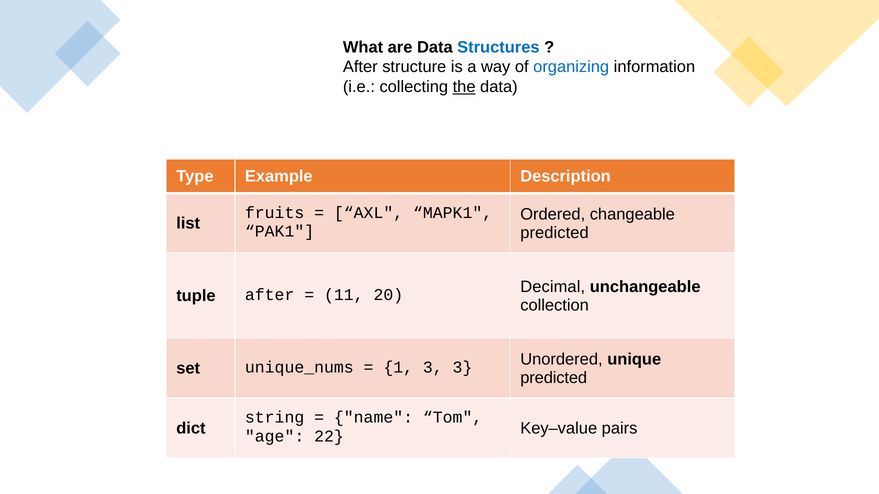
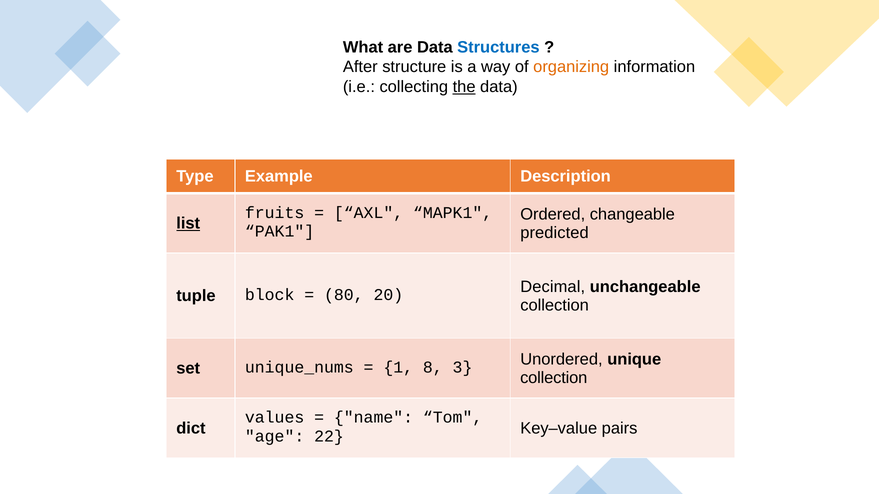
organizing colour: blue -> orange (571, 67)
list underline: none -> present (188, 224)
tuple after: after -> block (270, 295)
11: 11 -> 80 (344, 295)
1 3: 3 -> 8 (433, 367)
predicted: predicted -> collection (554, 378)
string: string -> values (275, 418)
